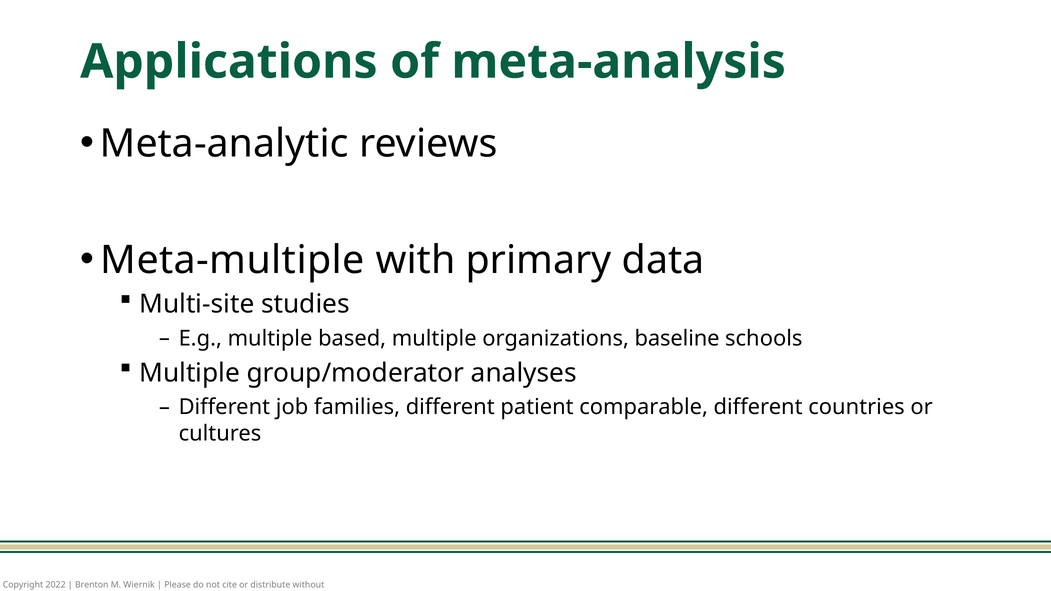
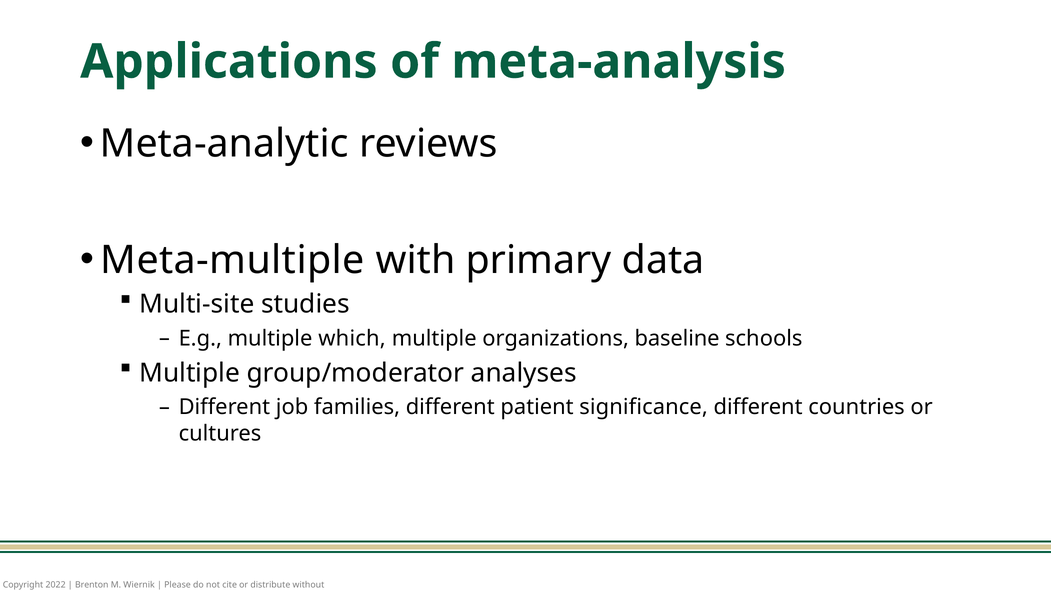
based: based -> which (352, 338)
comparable: comparable -> significance (644, 407)
